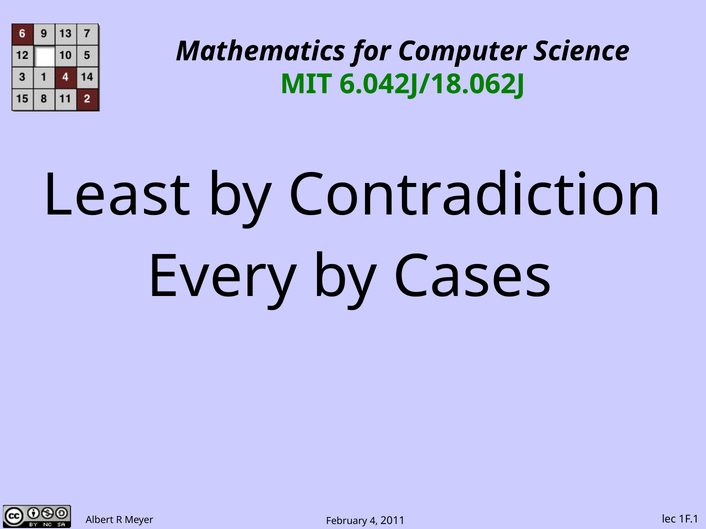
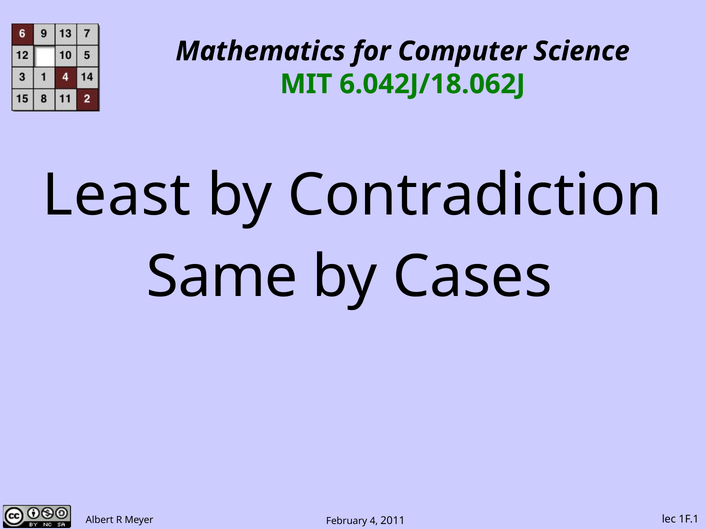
Every: Every -> Same (222, 277)
